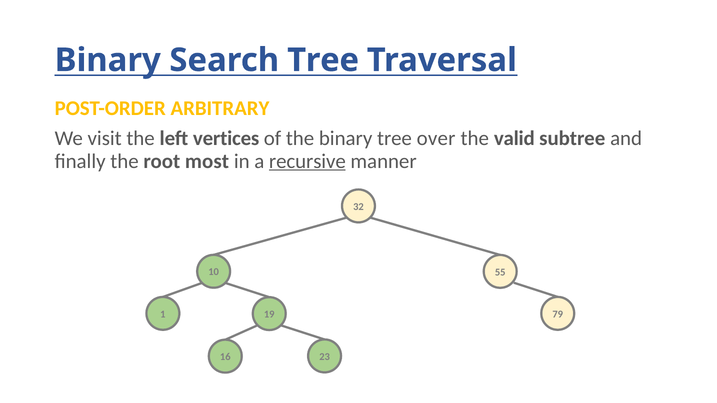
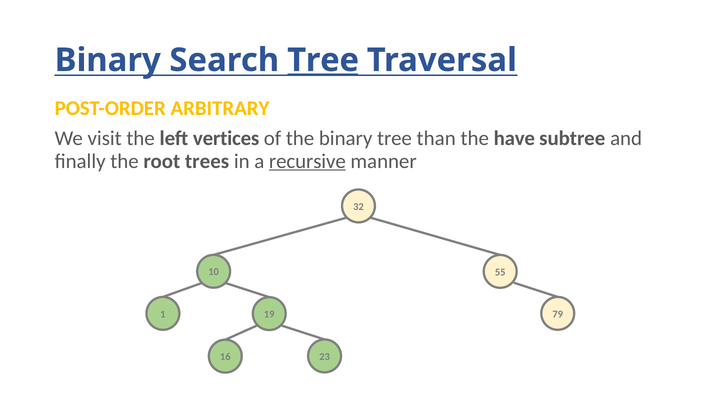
Tree underline: none -> present (323, 60)
over: over -> than (436, 139)
valid: valid -> have (514, 139)
most: most -> trees (207, 161)
